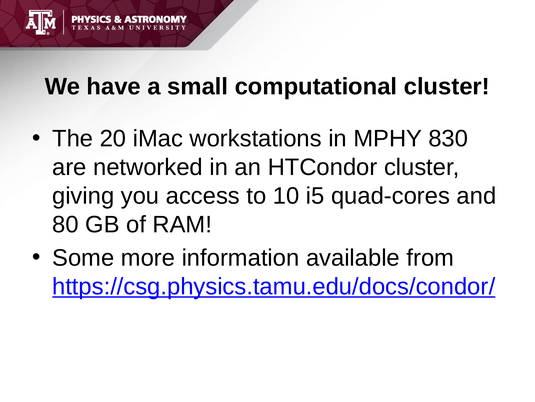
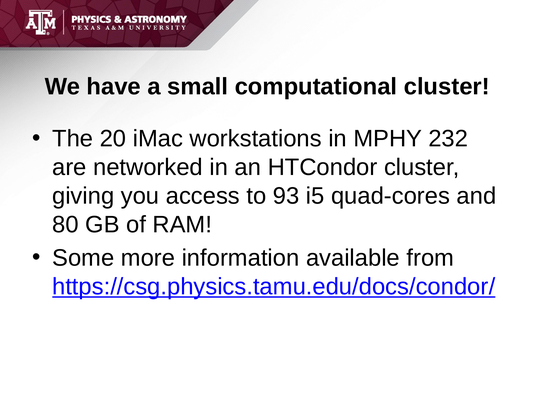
830: 830 -> 232 (448, 138)
10: 10 -> 93 (286, 196)
